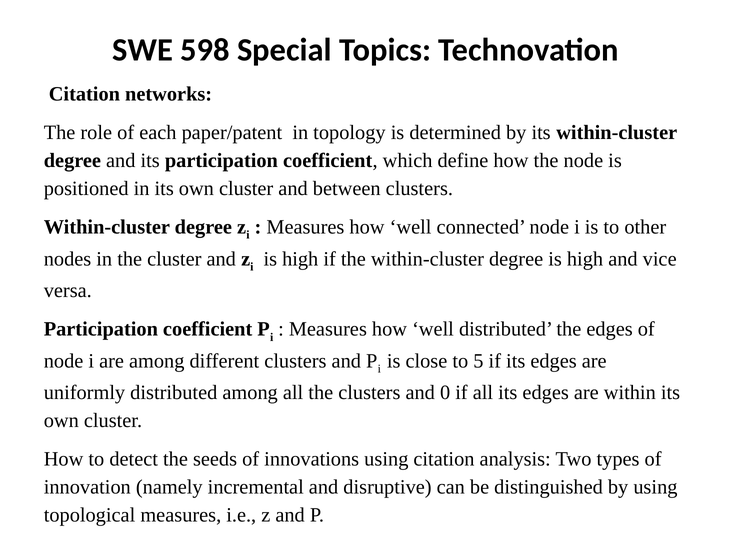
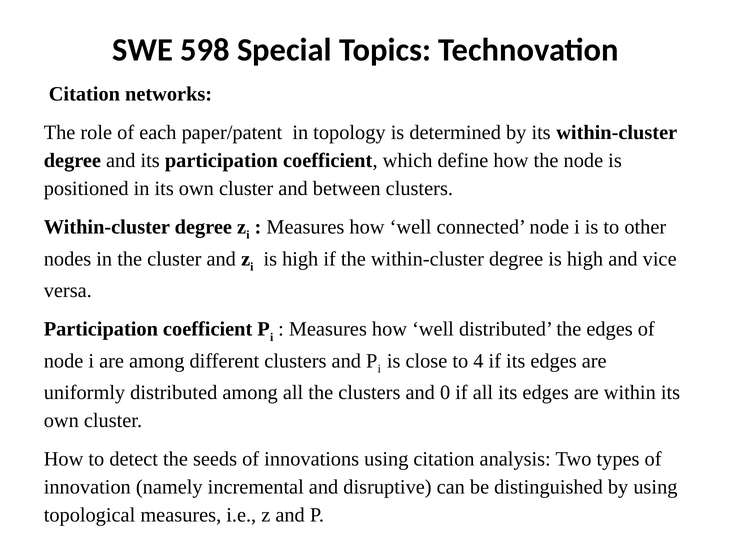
5: 5 -> 4 (478, 361)
